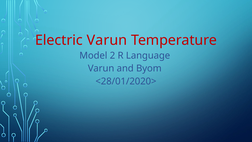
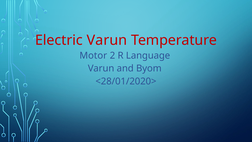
Model: Model -> Motor (93, 56)
